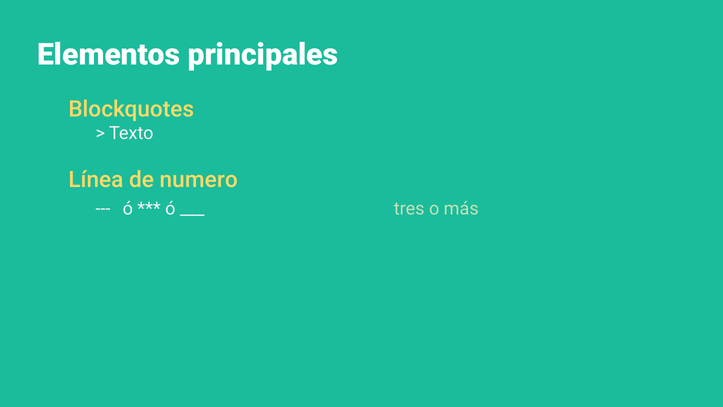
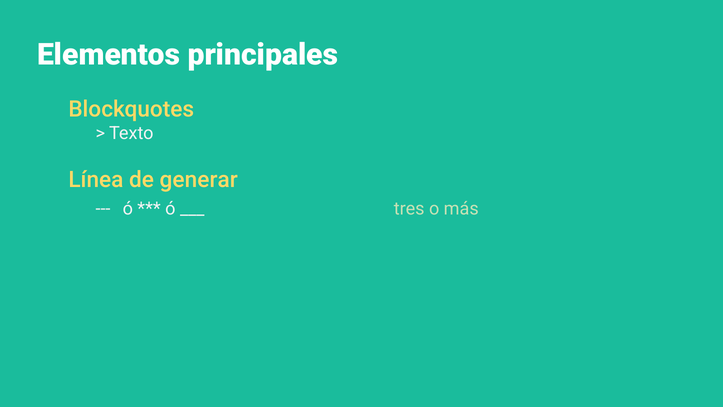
numero: numero -> generar (199, 180)
